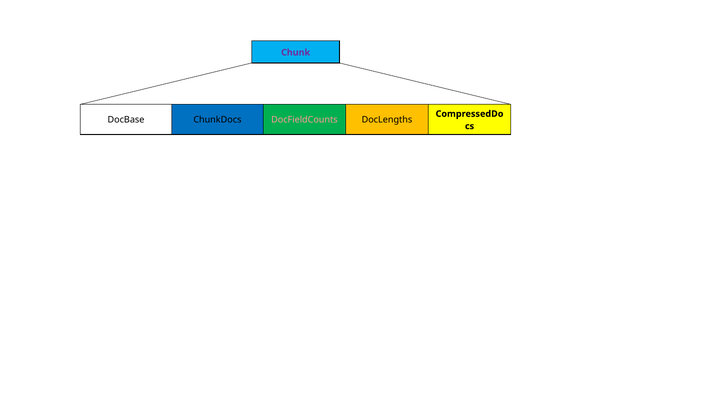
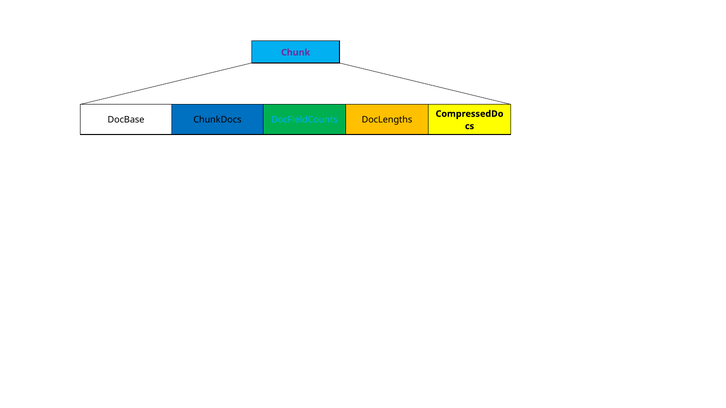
DocFieldCounts colour: pink -> light blue (304, 120)
